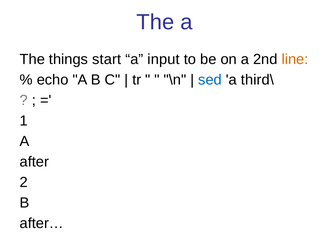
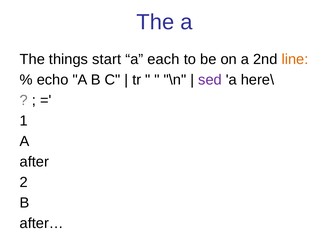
input: input -> each (163, 59)
sed colour: blue -> purple (210, 80)
third\: third\ -> here\ (258, 80)
